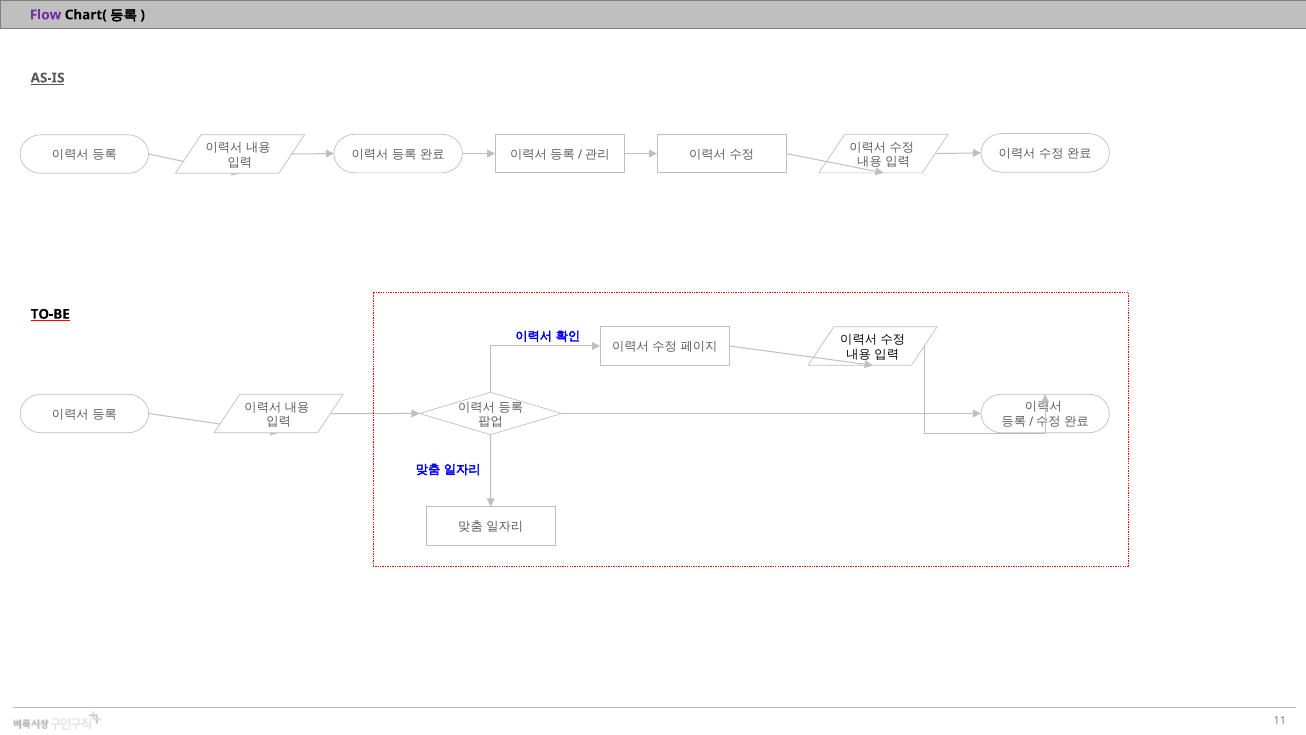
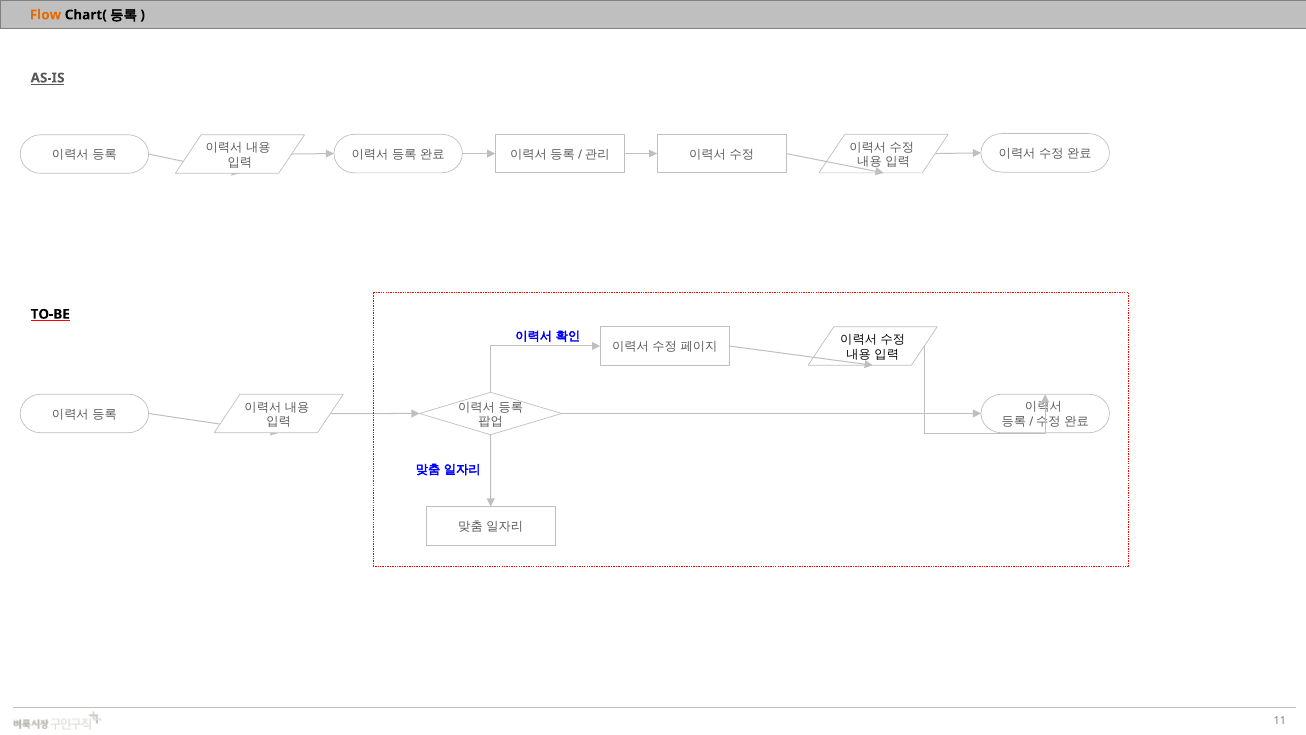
Flow colour: purple -> orange (46, 15)
